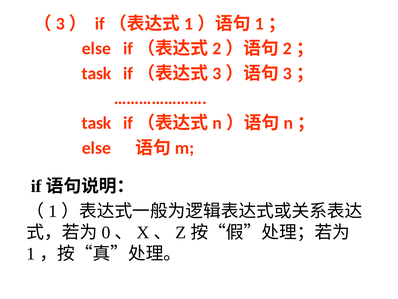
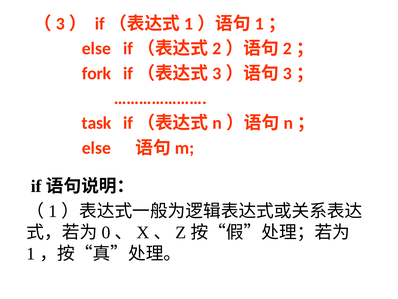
task: task -> fork (97, 73)
